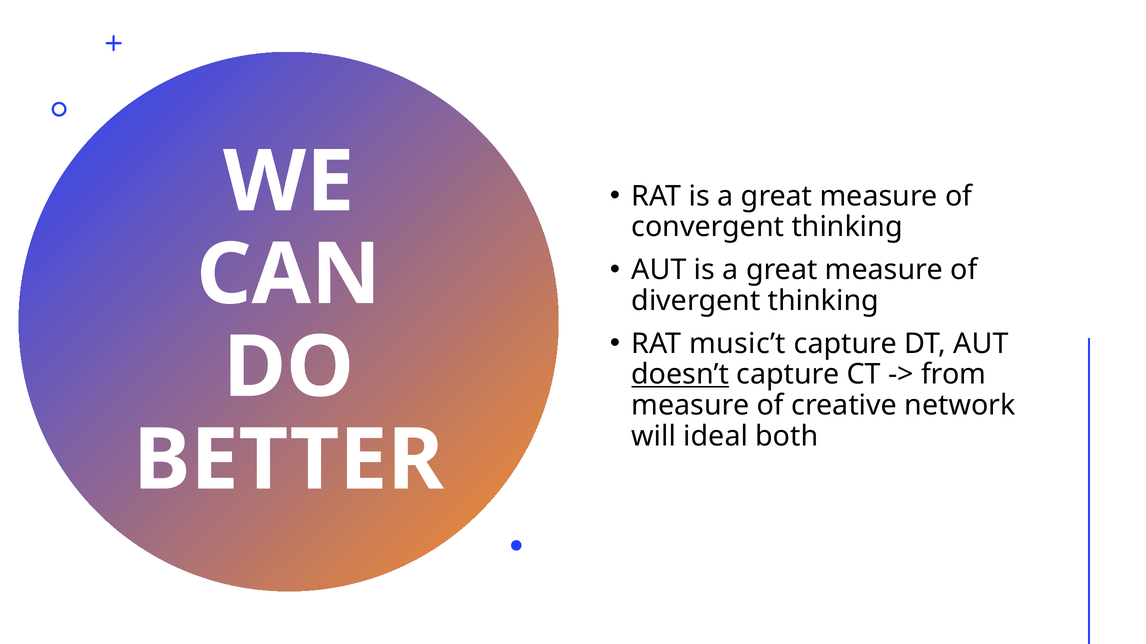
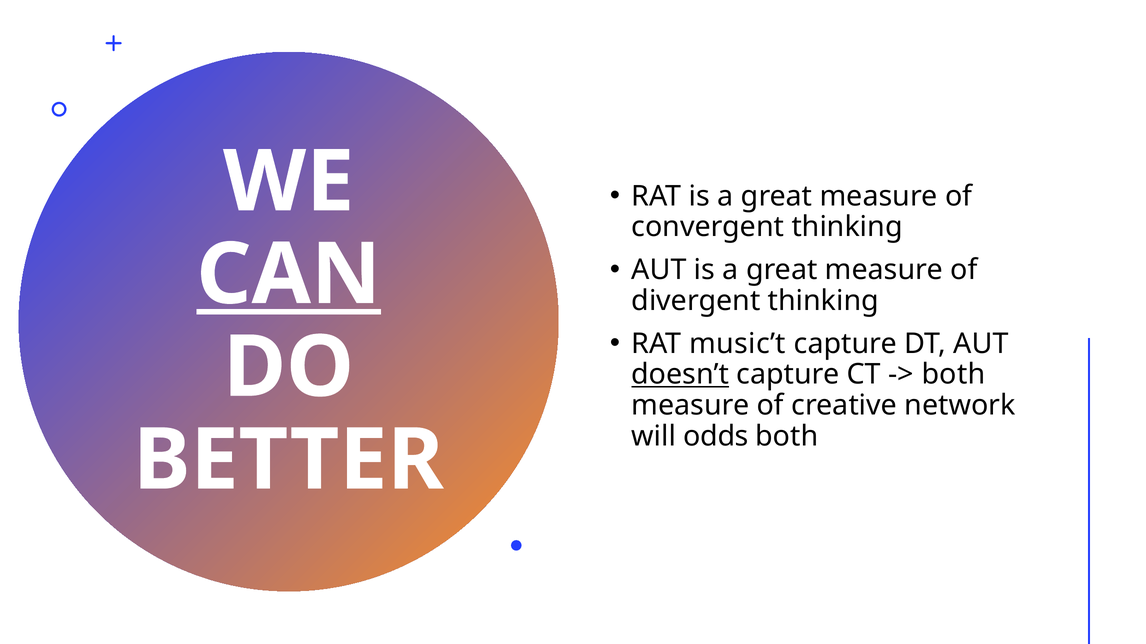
CAN underline: none -> present (289, 275)
from: from -> both (953, 375)
ideal: ideal -> odds (716, 437)
